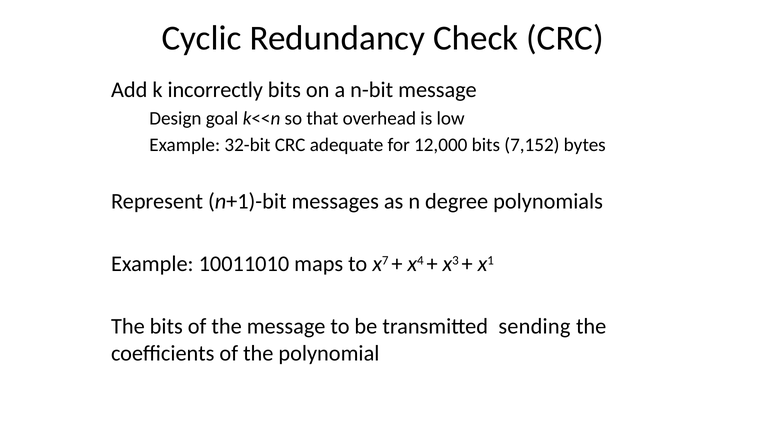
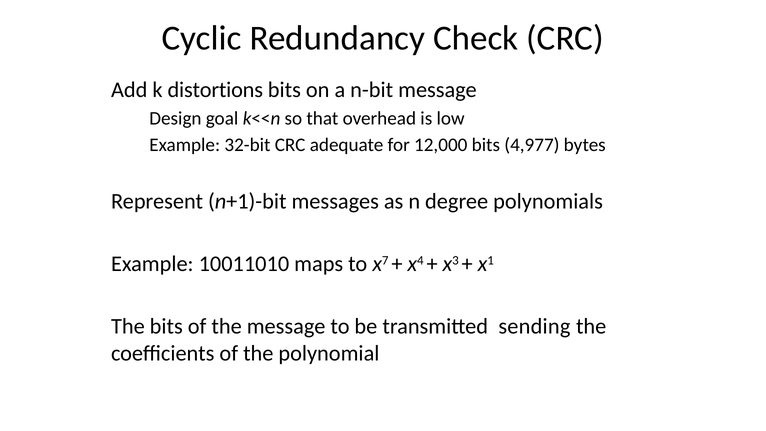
incorrectly: incorrectly -> distortions (215, 90)
7,152: 7,152 -> 4,977 (532, 145)
